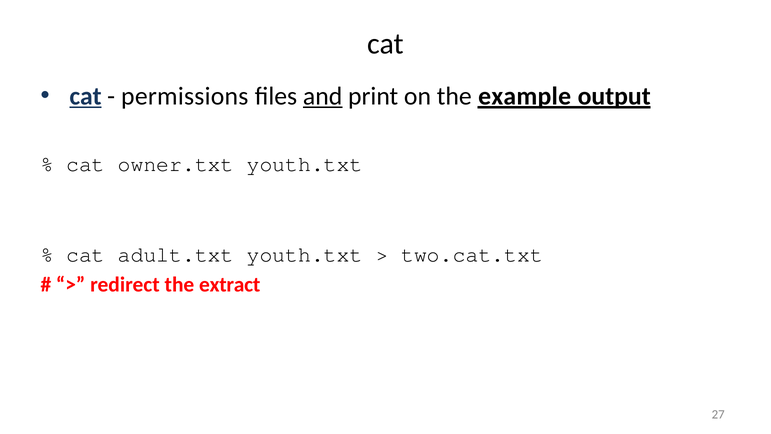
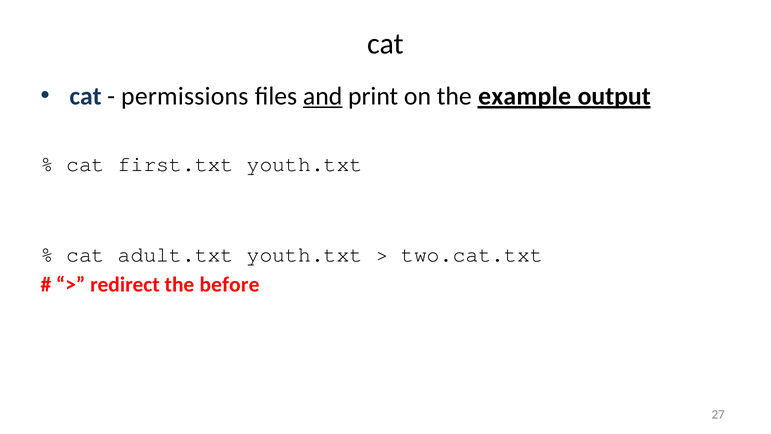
cat underline: present -> none (86, 96)
owner.txt: owner.txt -> first.txt (176, 164)
extract: extract -> before (230, 284)
